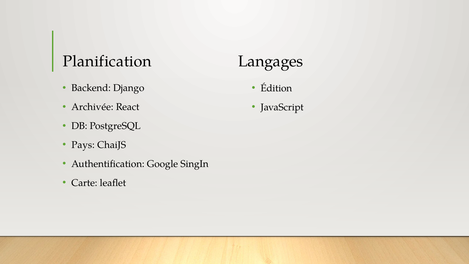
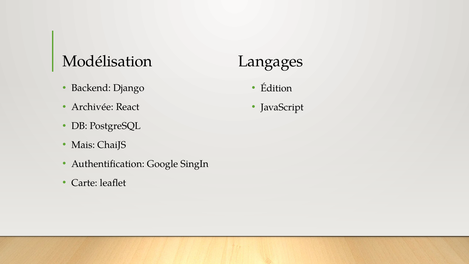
Planification: Planification -> Modélisation (107, 61)
Pays: Pays -> Mais (83, 145)
